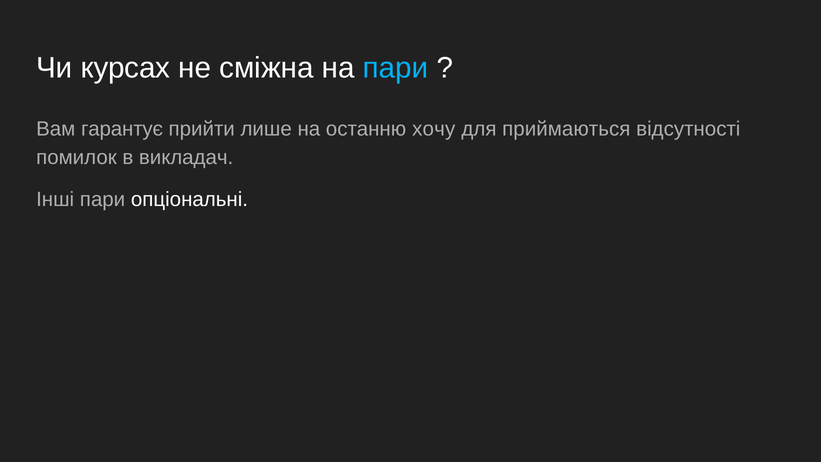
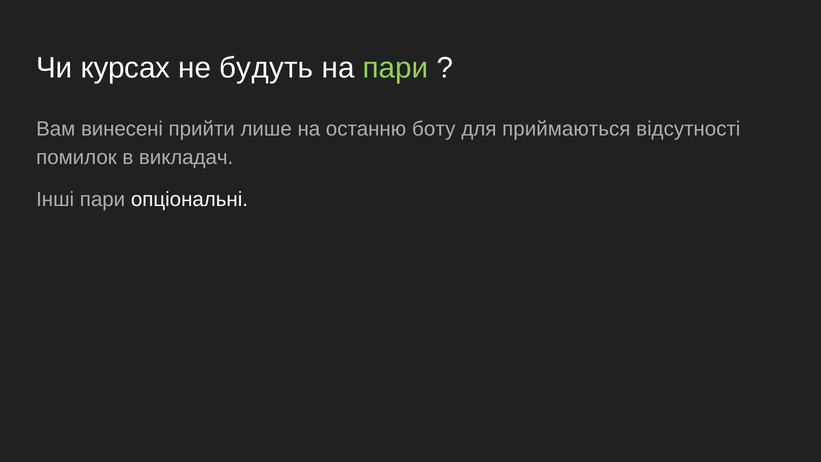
сміжна: сміжна -> будуть (266, 68)
пари colour: light blue -> light green (396, 68)
гарантує: гарантує -> винесені (122, 129)
хочу: хочу -> боту (434, 129)
